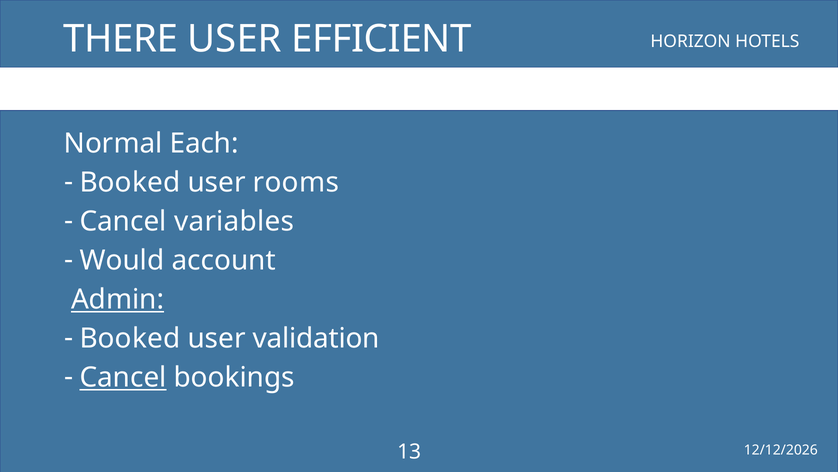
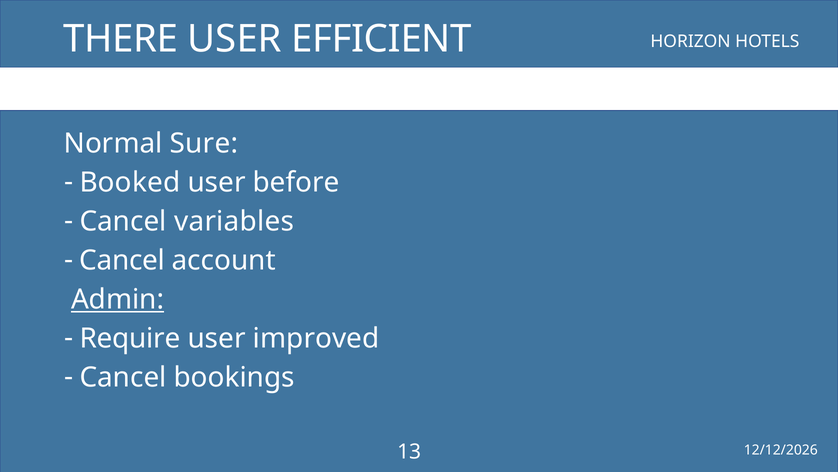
Each: Each -> Sure (204, 144)
rooms: rooms -> before (296, 182)
Would: Would -> Cancel (122, 260)
Booked: Booked -> Require (130, 338)
validation: validation -> improved (316, 338)
Cancel underline: present -> none (123, 377)
